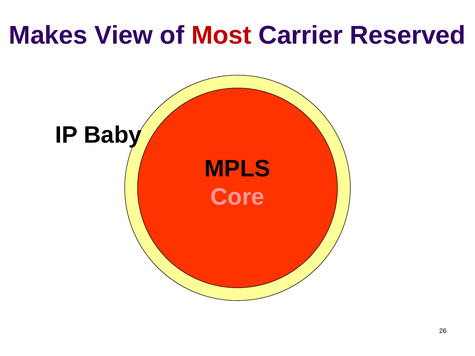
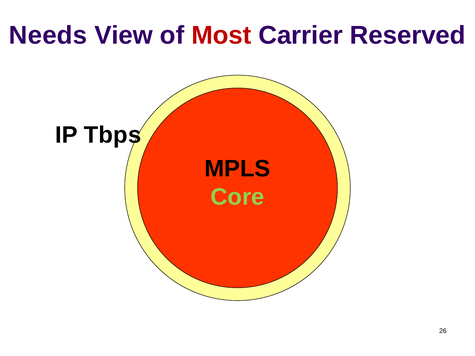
Makes: Makes -> Needs (48, 35)
Baby: Baby -> Tbps (113, 135)
Core colour: pink -> light green (237, 197)
